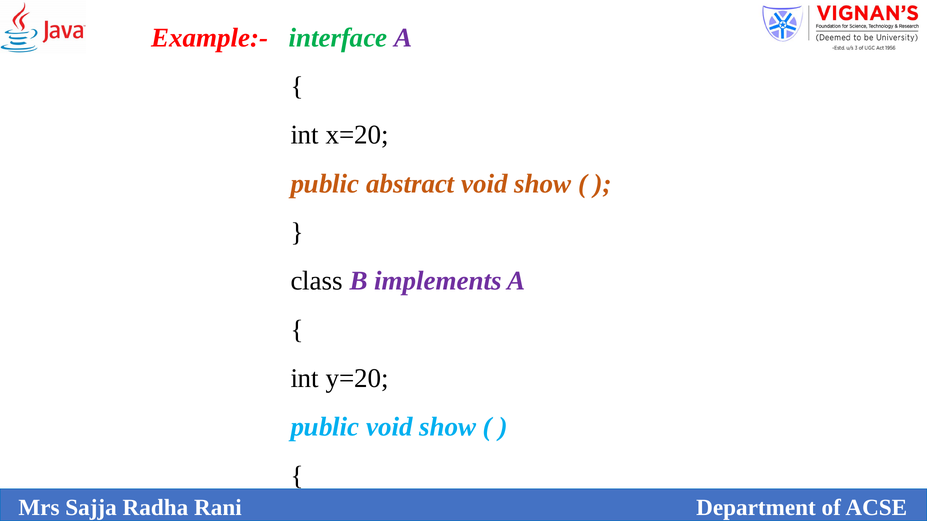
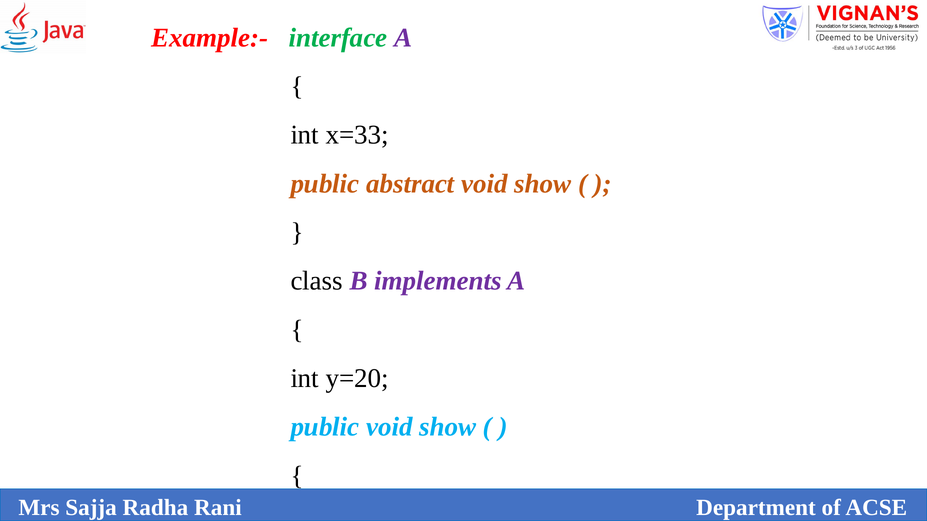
x=20: x=20 -> x=33 (357, 135)
